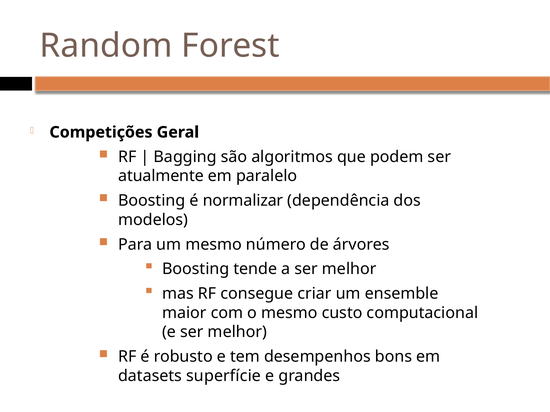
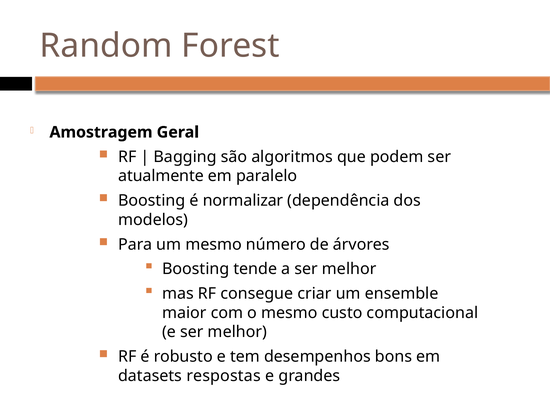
Competições: Competições -> Amostragem (101, 132)
superfície: superfície -> respostas (224, 376)
